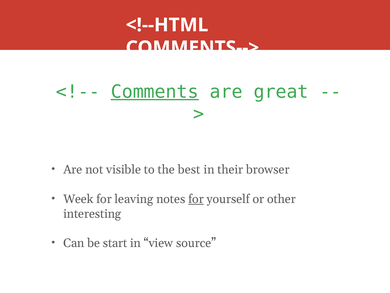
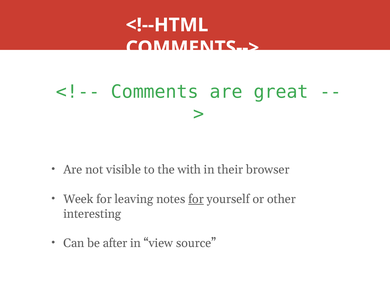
Comments underline: present -> none (155, 92)
best: best -> with (189, 169)
start: start -> after (115, 243)
